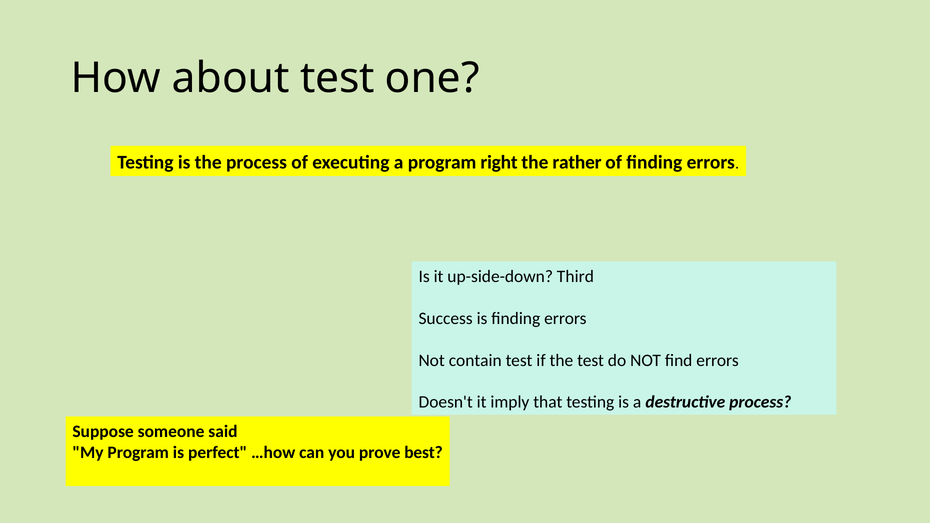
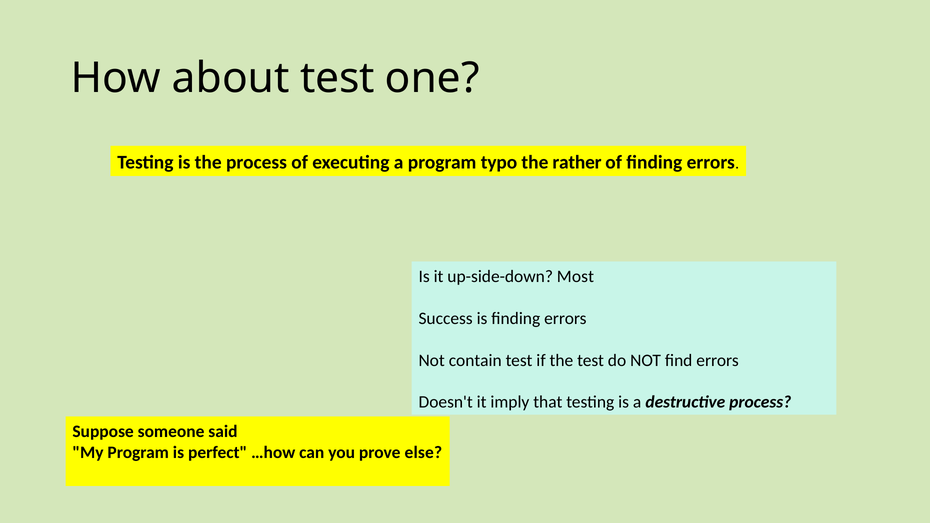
right: right -> typo (499, 162)
Third: Third -> Most (575, 277)
best: best -> else (423, 453)
